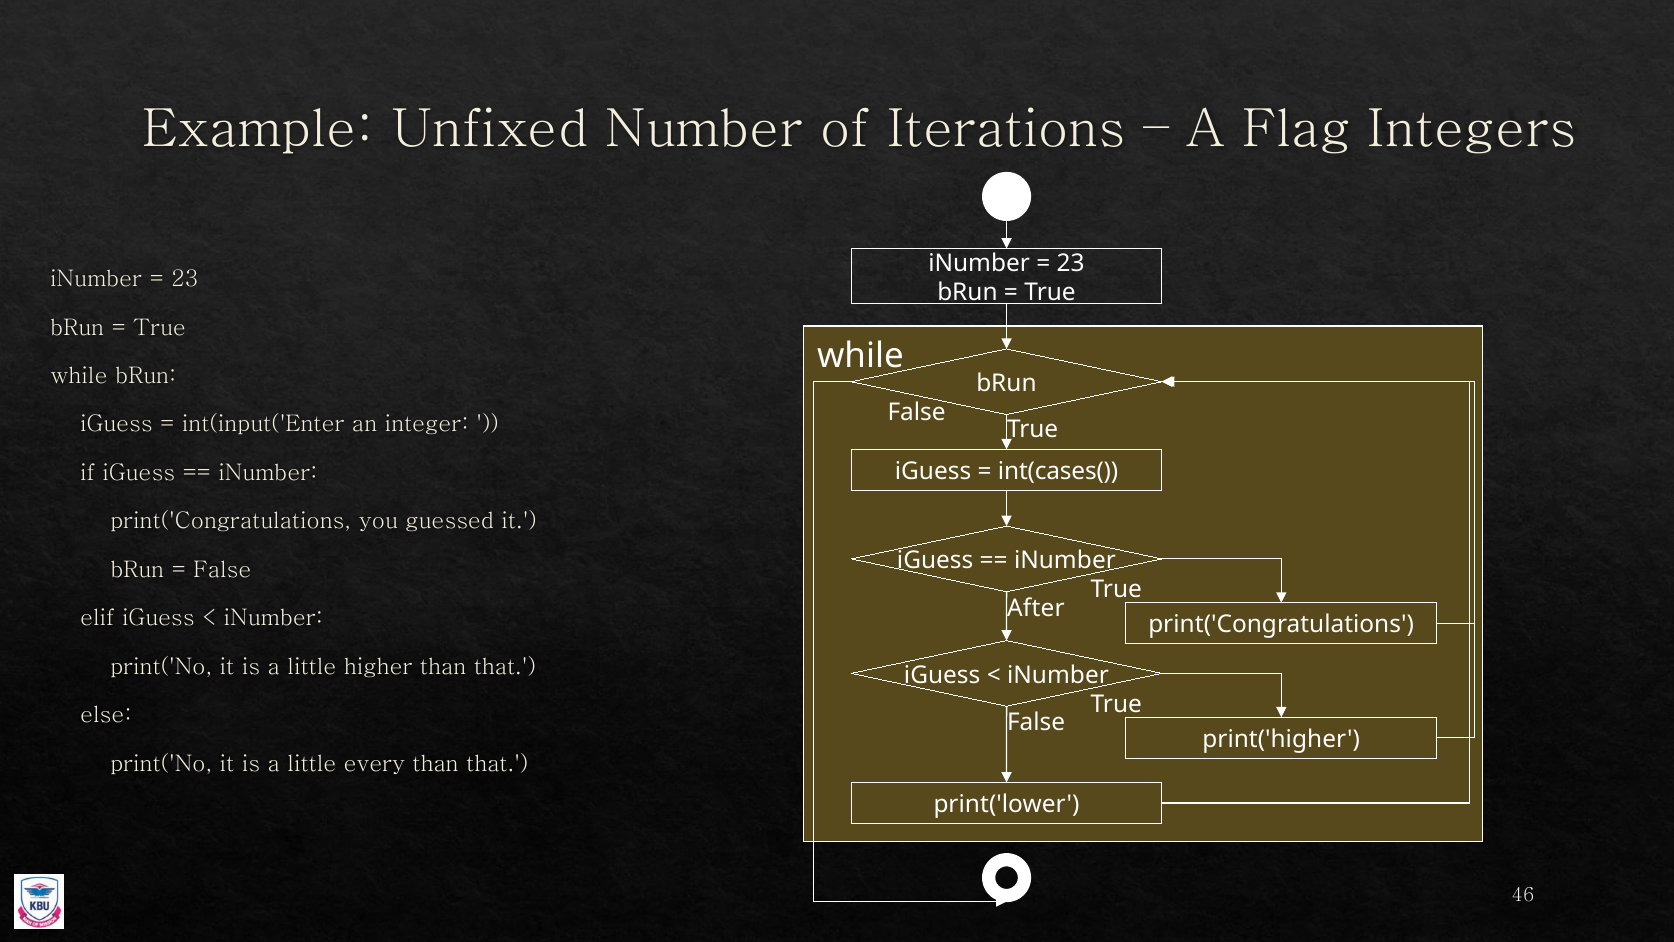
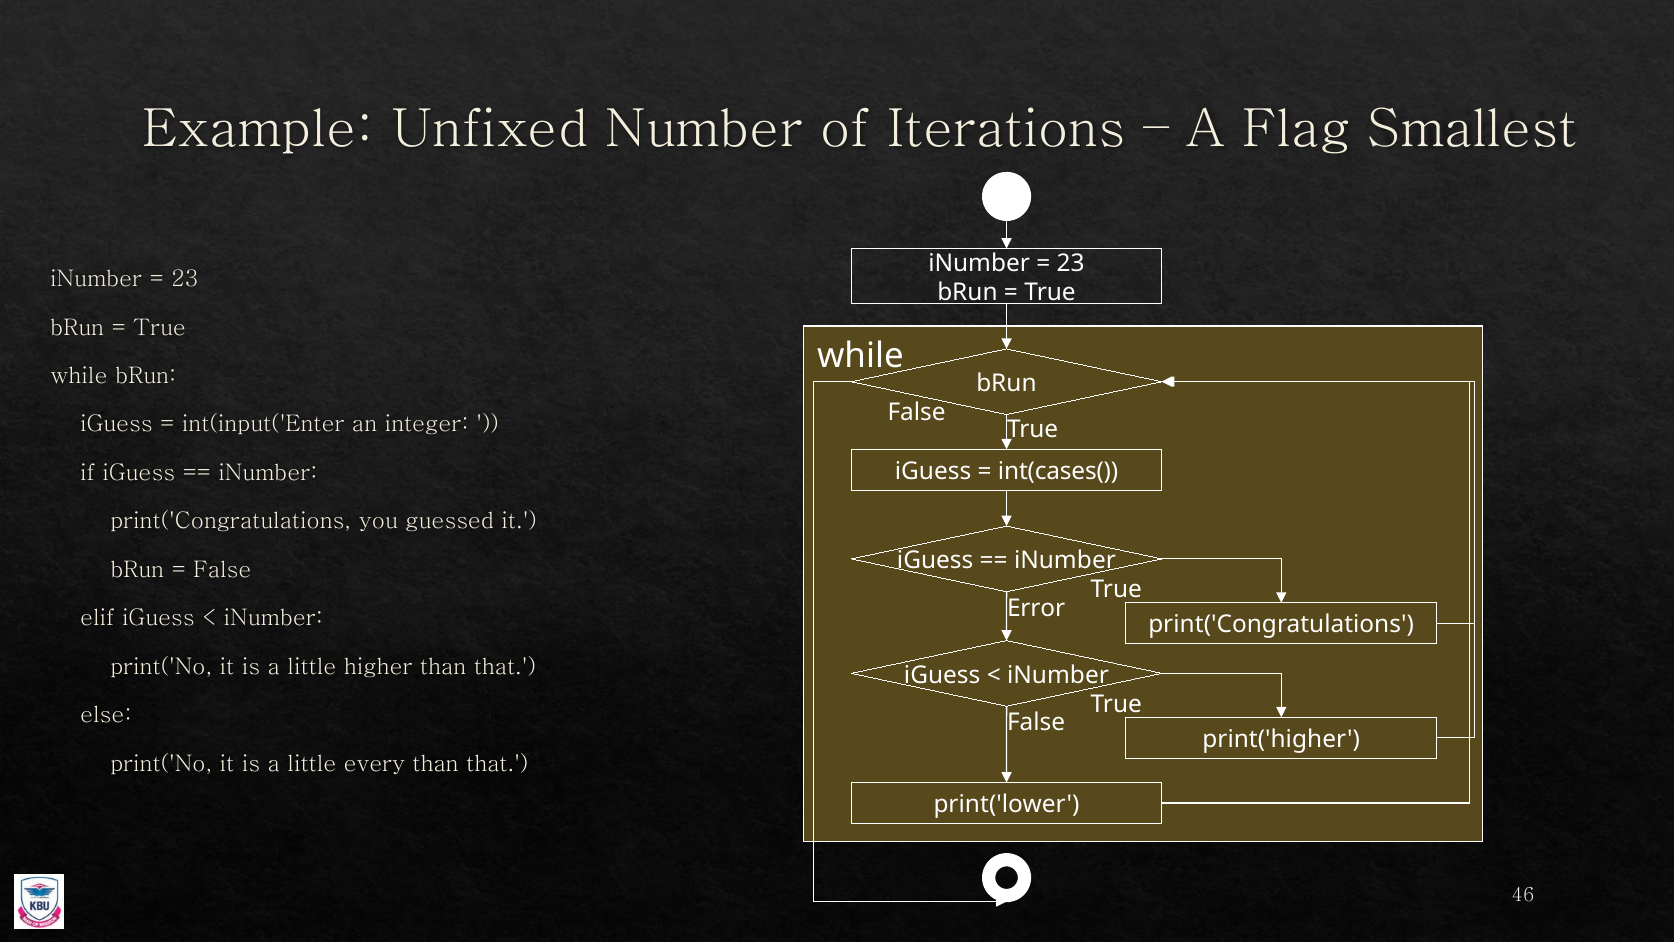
Integers: Integers -> Smallest (1473, 130)
After: After -> Error (1036, 608)
